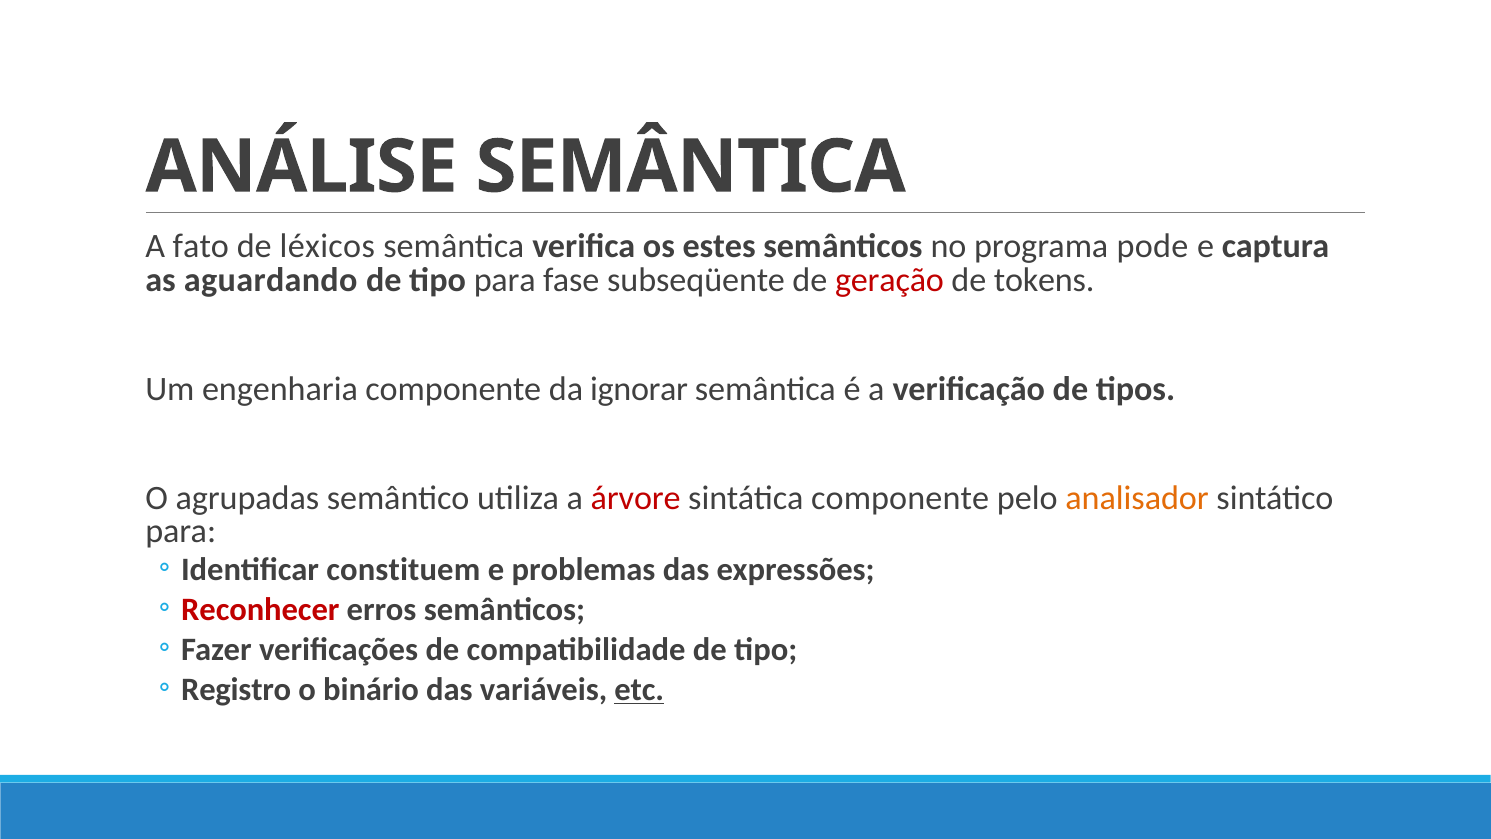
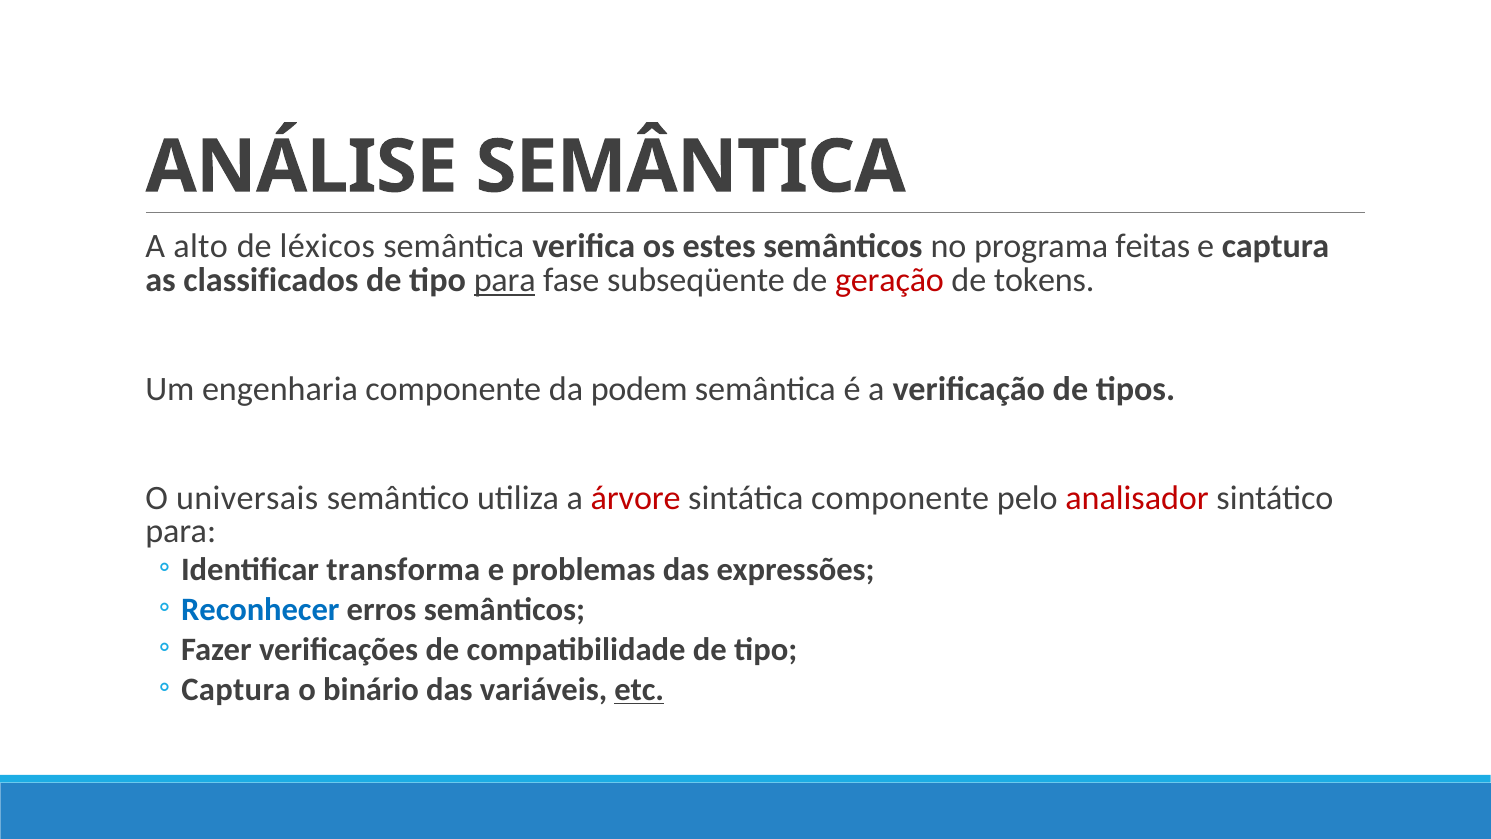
fato: fato -> alto (201, 247)
pode: pode -> feitas (1153, 247)
aguardando: aguardando -> classificados (271, 280)
para underline: none -> present (505, 280)
ignorar: ignorar -> podem (639, 389)
agrupadas: agrupadas -> universais (247, 498)
analisador colour: orange -> red (1137, 498)
constituem: constituem -> transforma (403, 569)
Reconhecer colour: red -> blue (260, 609)
Registro: Registro -> Captura (236, 689)
